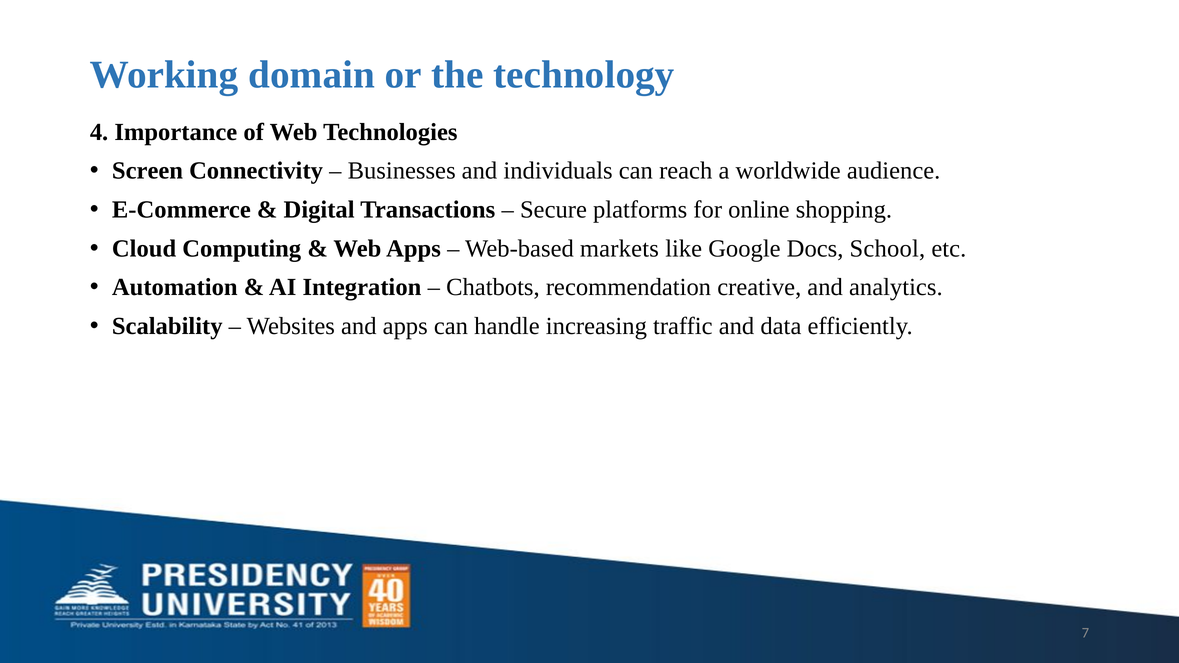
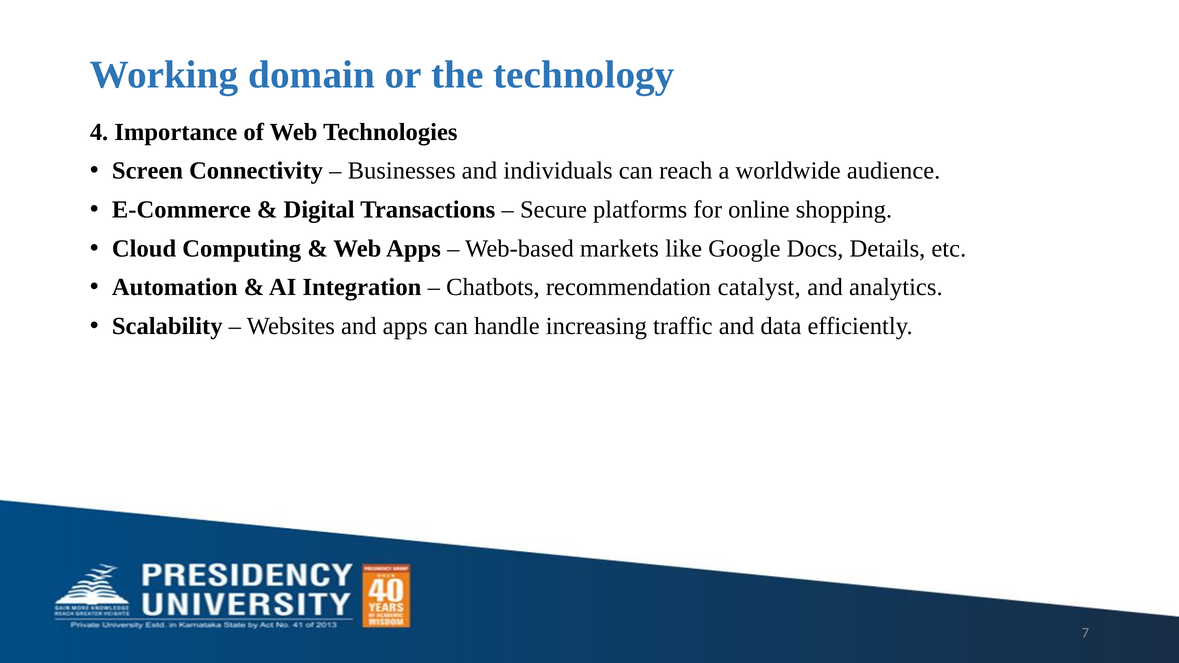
School: School -> Details (887, 249)
creative: creative -> catalyst (759, 287)
